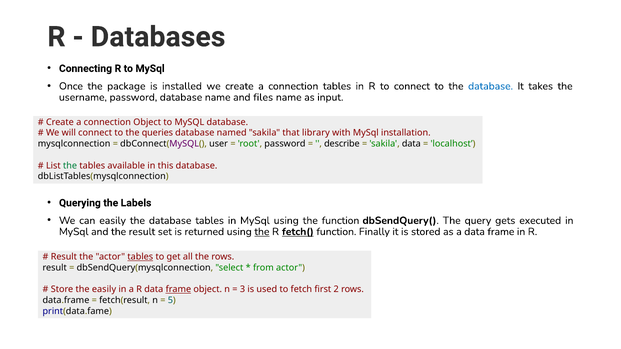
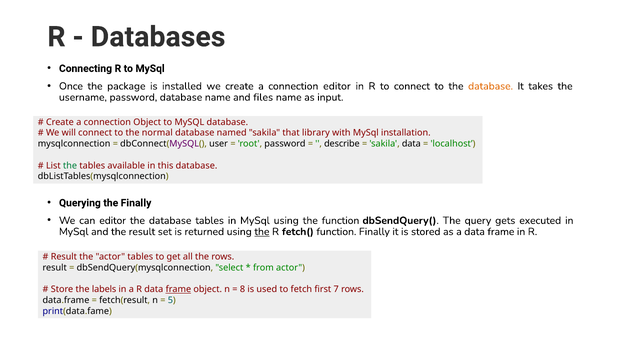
connection tables: tables -> editor (337, 86)
database colour: blue -> orange (491, 86)
queries: queries -> normal (157, 133)
the Labels: Labels -> Finally (136, 203)
can easily: easily -> editor (113, 221)
fetch( underline: present -> none (298, 232)
tables underline: present -> none (140, 257)
the easily: easily -> labels (104, 290)
3: 3 -> 8 (242, 290)
2: 2 -> 7 (336, 290)
